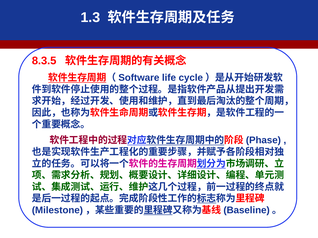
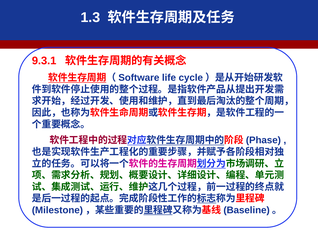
8.3.5: 8.3.5 -> 9.3.1 (44, 61)
